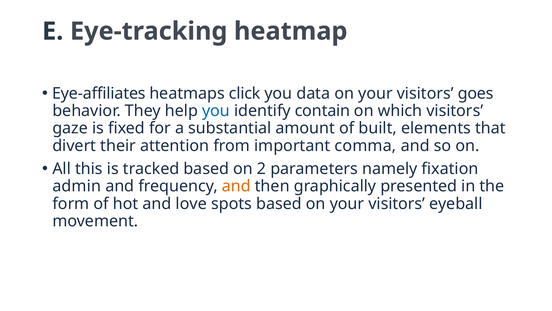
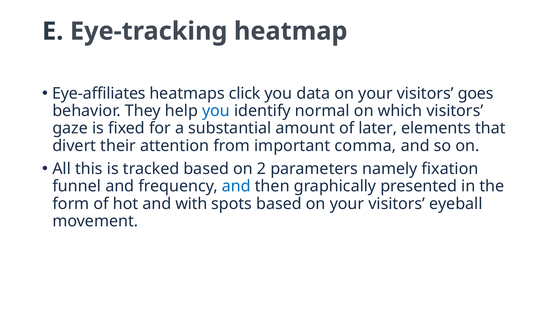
contain: contain -> normal (322, 111)
built: built -> later (378, 128)
admin: admin -> funnel (77, 186)
and colour: orange -> blue (236, 186)
love: love -> with (191, 203)
